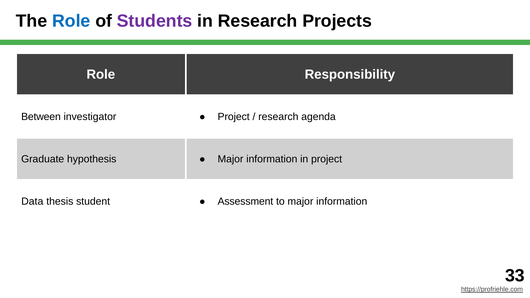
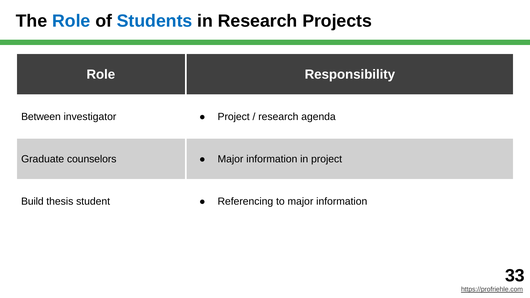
Students colour: purple -> blue (155, 21)
hypothesis: hypothesis -> counselors (92, 159)
Data: Data -> Build (32, 202)
Assessment: Assessment -> Referencing (245, 202)
